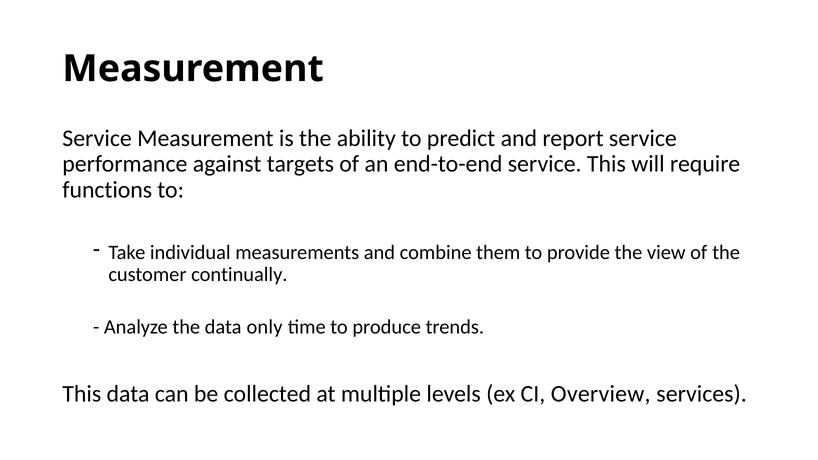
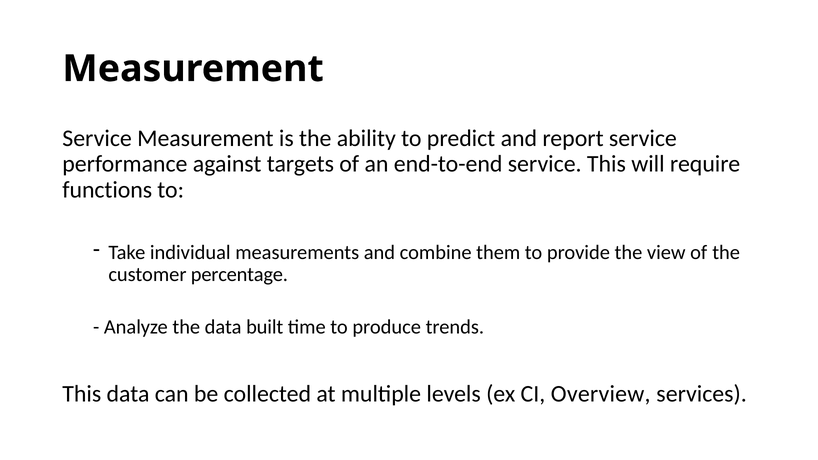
continually: continually -> percentage (239, 274)
only: only -> built (265, 327)
